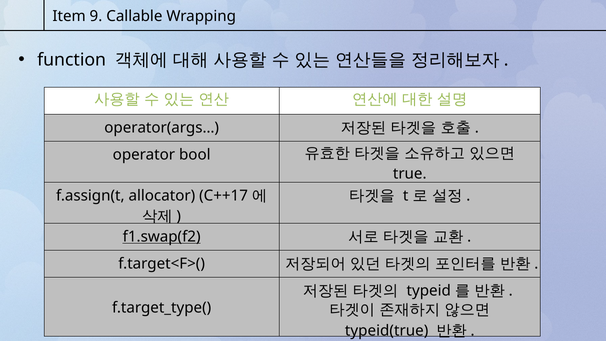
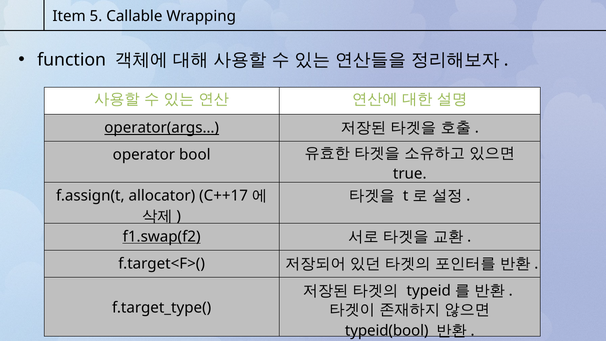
9: 9 -> 5 (96, 16)
operator(args… underline: none -> present (162, 128)
typeid(true: typeid(true -> typeid(bool (387, 330)
